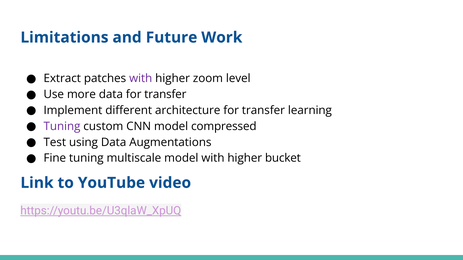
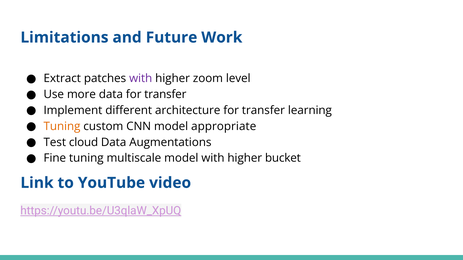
Tuning colour: purple -> orange (62, 126)
compressed: compressed -> appropriate (224, 126)
using: using -> cloud (84, 142)
